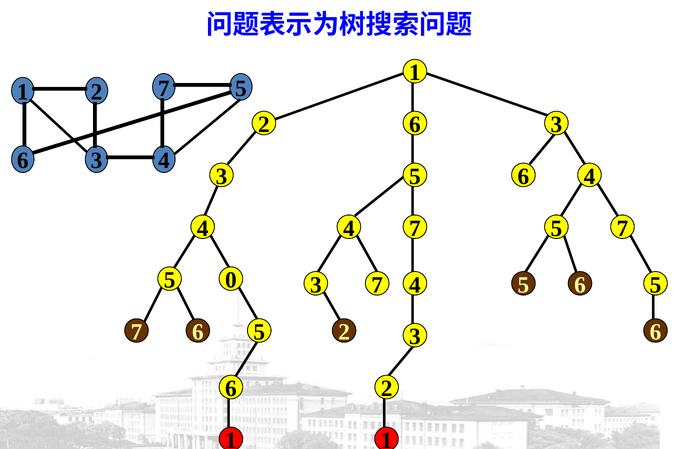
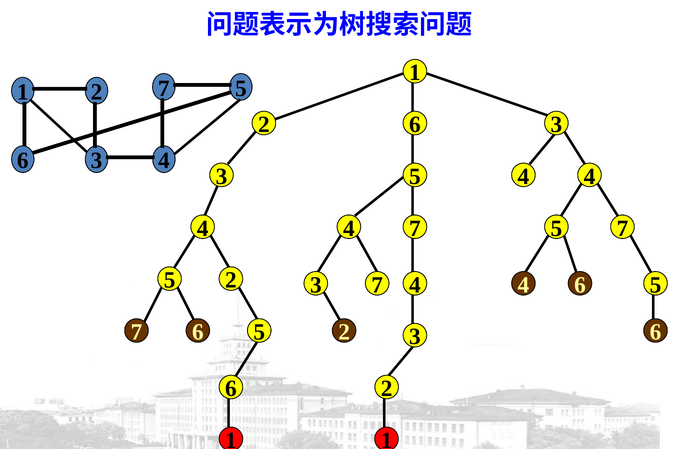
6: 6 -> 4 (523, 177)
5 0: 0 -> 2 (231, 280)
5: 5 -> 4 (523, 285)
